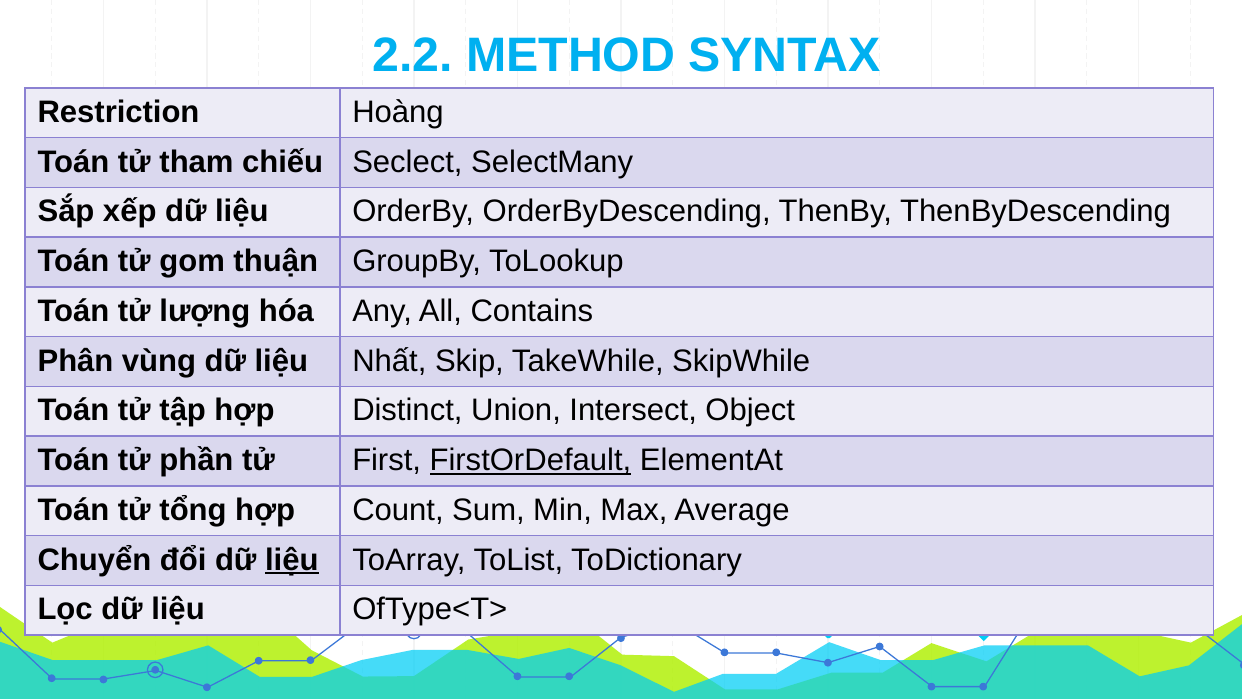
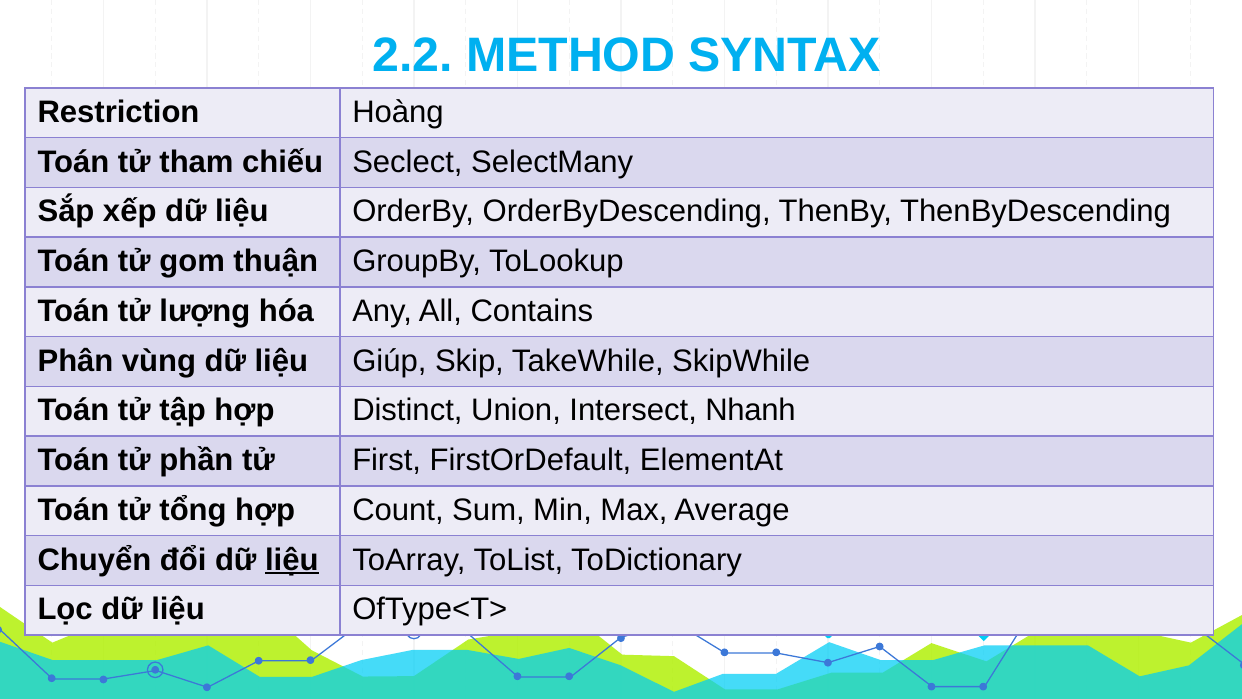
Nhất: Nhất -> Giúp (389, 361)
Object: Object -> Nhanh (750, 410)
FirstOrDefault underline: present -> none (530, 460)
